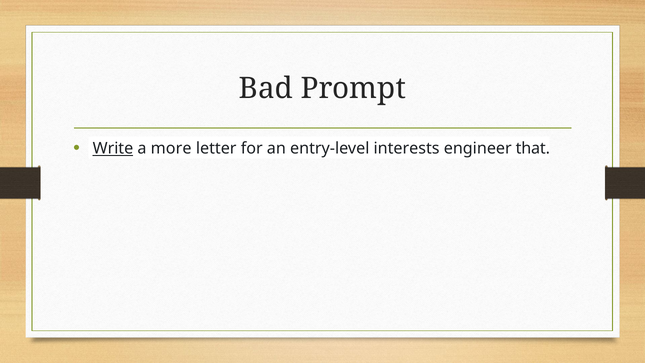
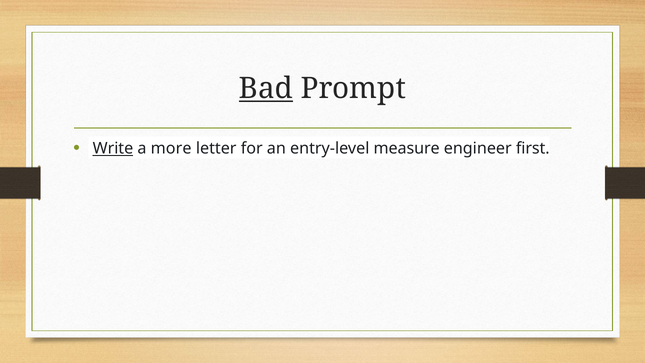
Bad underline: none -> present (266, 88)
interests: interests -> measure (407, 149)
that: that -> first (533, 149)
